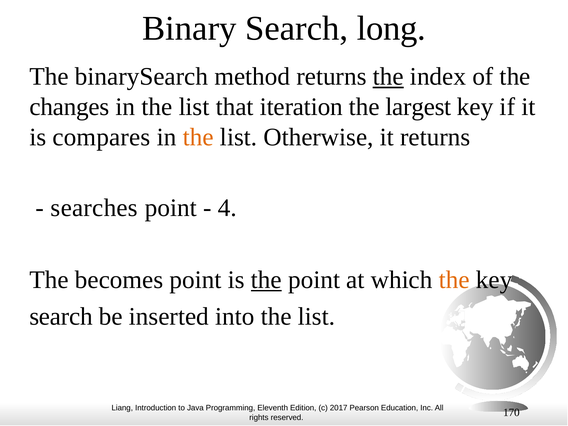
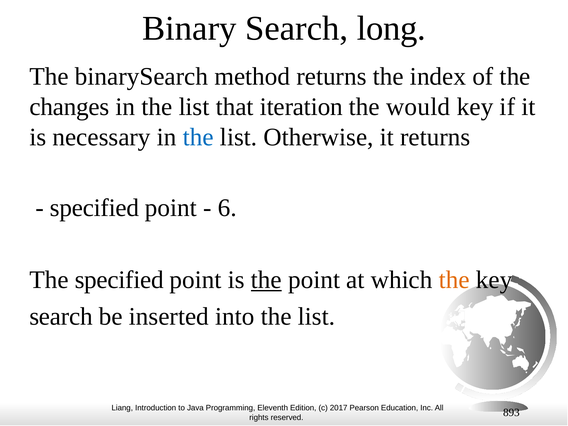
the underline: present -> none (388, 77)
largest: largest -> would (418, 107)
compares: compares -> necessary (102, 137)
the colour: orange -> blue (198, 137)
searches: searches -> specified (94, 208)
4: 4 -> 6 (227, 208)
The becomes: becomes -> specified (119, 280)
170: 170 -> 893 (511, 412)
